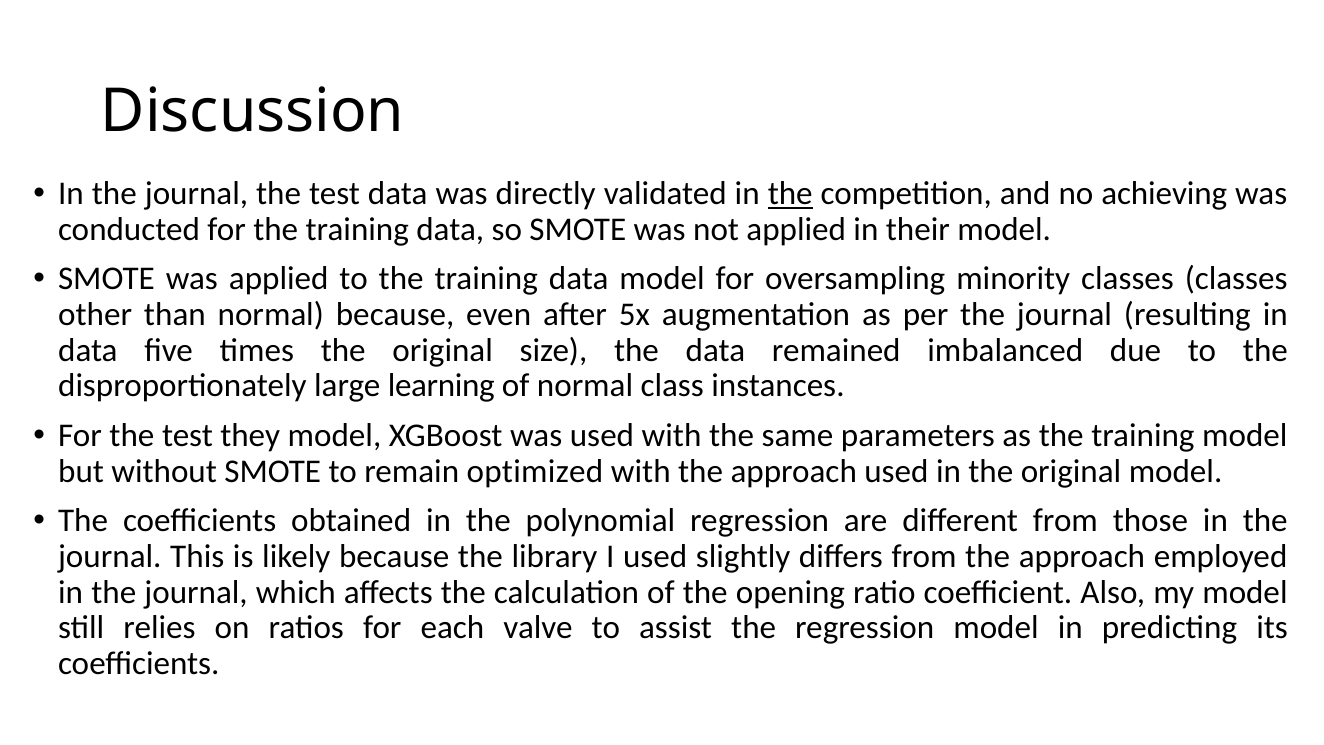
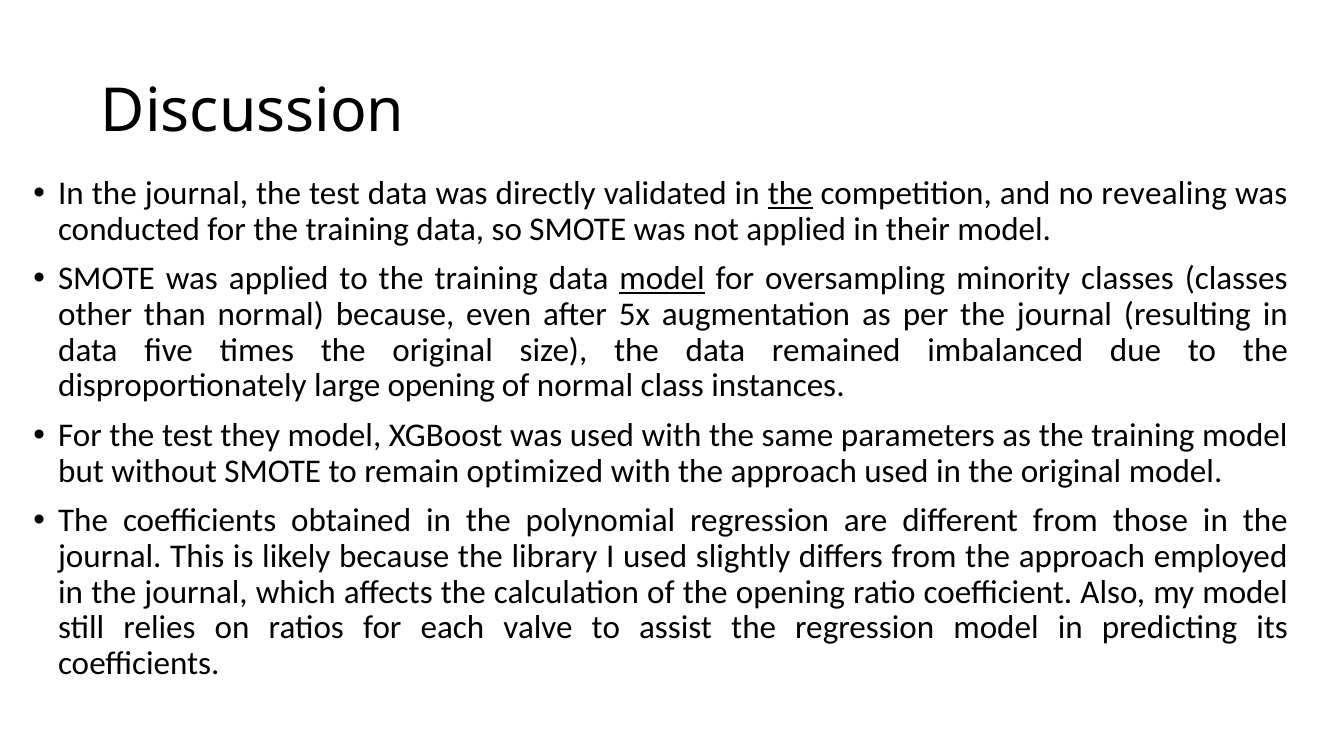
achieving: achieving -> revealing (1164, 193)
model underline: none -> present (662, 279)
large learning: learning -> opening (441, 386)
